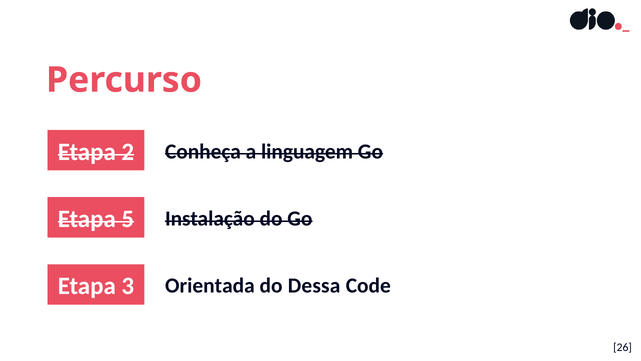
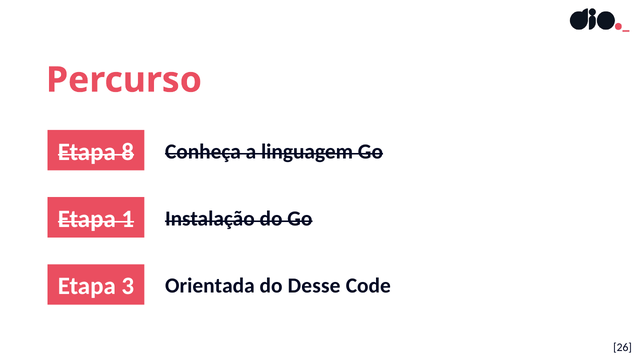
2: 2 -> 8 (128, 152)
5: 5 -> 1 (128, 219)
Dessa: Dessa -> Desse (314, 286)
